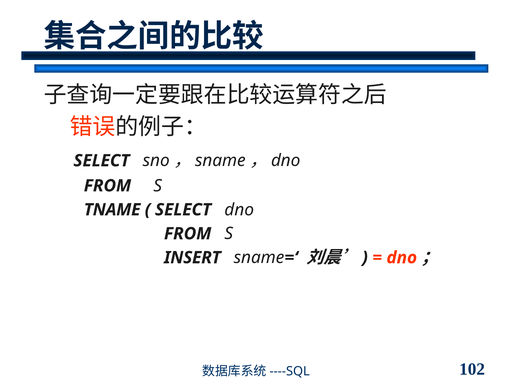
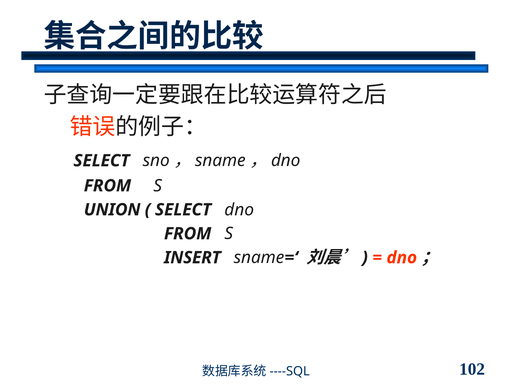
TNAME: TNAME -> UNION (112, 210)
